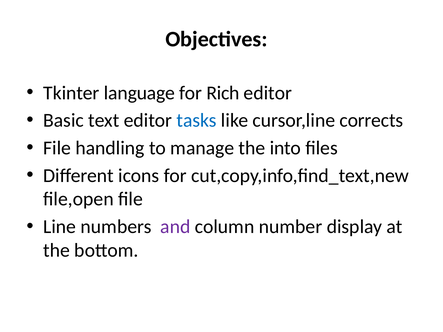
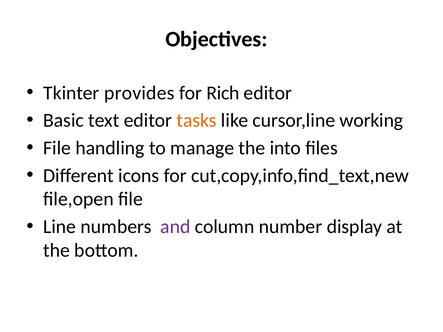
language: language -> provides (139, 93)
tasks colour: blue -> orange (197, 121)
corrects: corrects -> working (371, 121)
